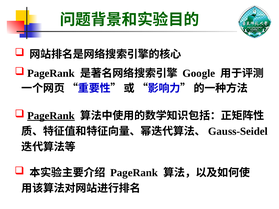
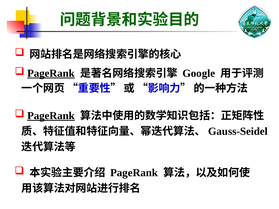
PageRank underline: none -> present (51, 73)
